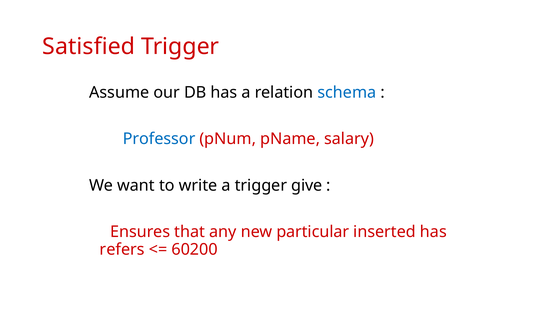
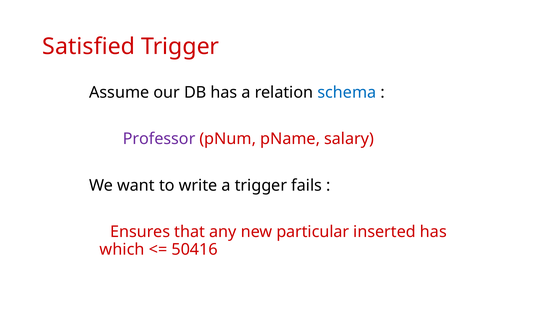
Professor colour: blue -> purple (159, 139)
give: give -> fails (307, 186)
refers: refers -> which (122, 250)
60200: 60200 -> 50416 (195, 250)
